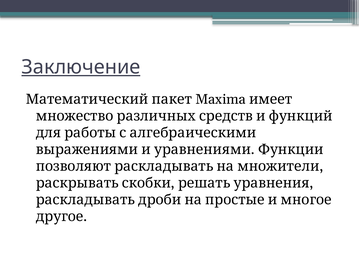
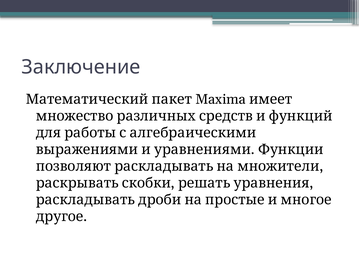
Заключение underline: present -> none (81, 67)
